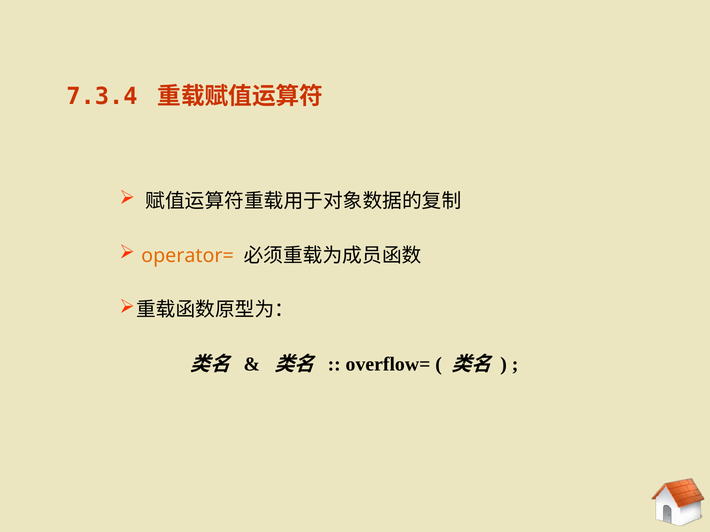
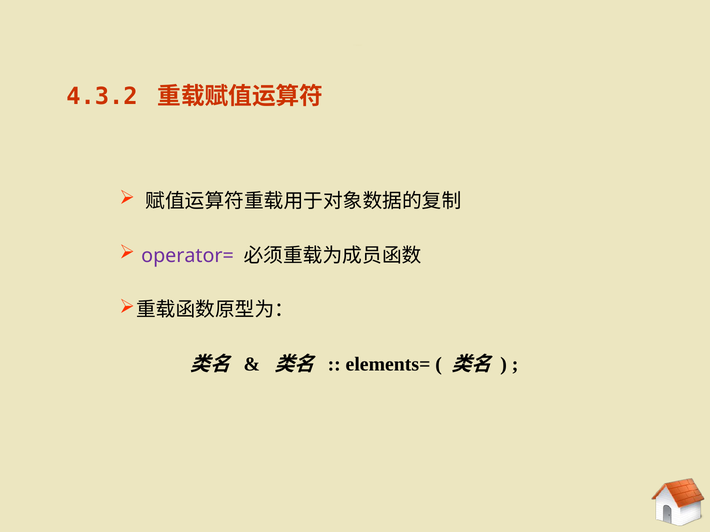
7.3.4: 7.3.4 -> 4.3.2 (102, 96)
operator= colour: orange -> purple (188, 256)
overflow=: overflow= -> elements= (388, 365)
